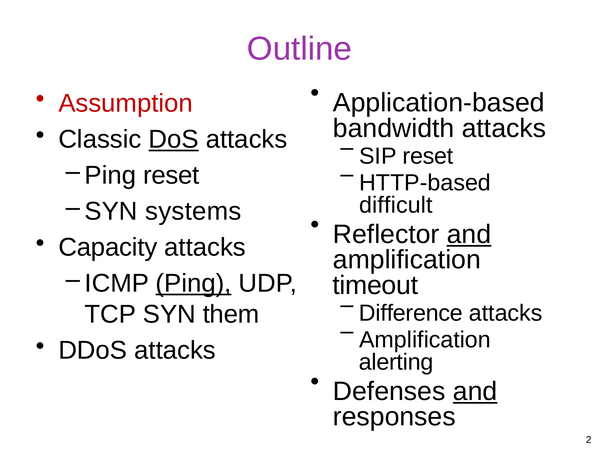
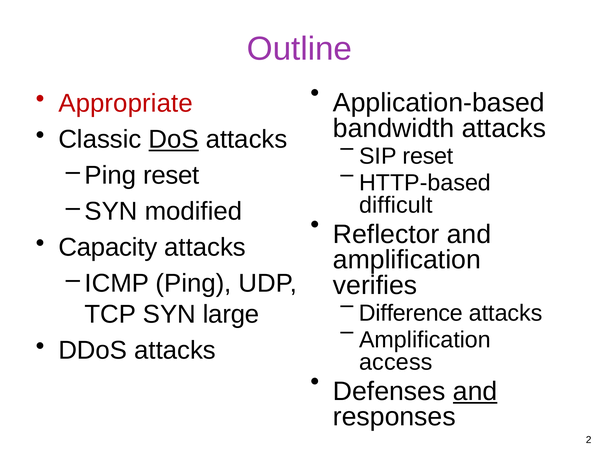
Assumption: Assumption -> Appropriate (126, 103)
systems: systems -> modified (193, 212)
and underline: present -> none (469, 234)
Ping underline: present -> none (194, 284)
timeout: timeout -> verifies (375, 286)
them: them -> large (231, 315)
alerting: alerting -> access (396, 362)
